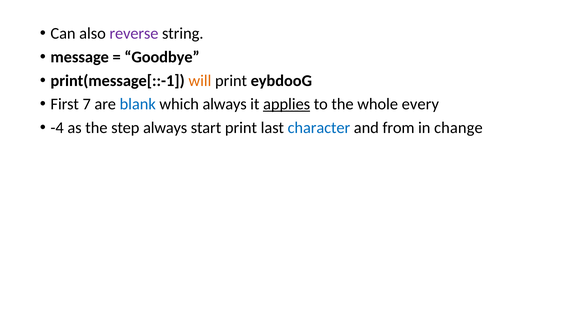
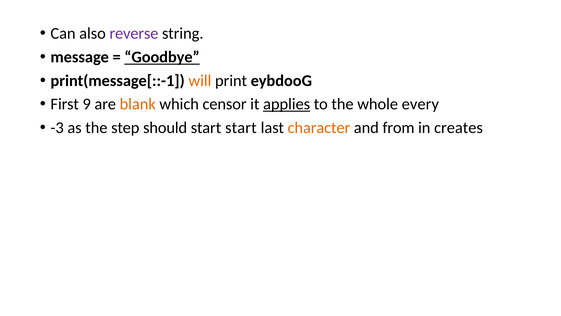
Goodbye underline: none -> present (162, 57)
7: 7 -> 9 (87, 104)
blank colour: blue -> orange (138, 104)
which always: always -> censor (225, 104)
-4: -4 -> -3 (57, 128)
step always: always -> should (165, 128)
start print: print -> start (241, 128)
character colour: blue -> orange (319, 128)
change: change -> creates (458, 128)
